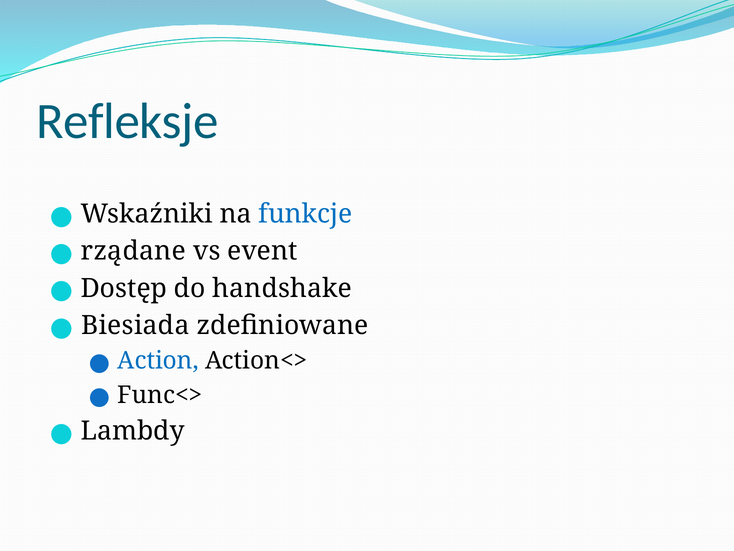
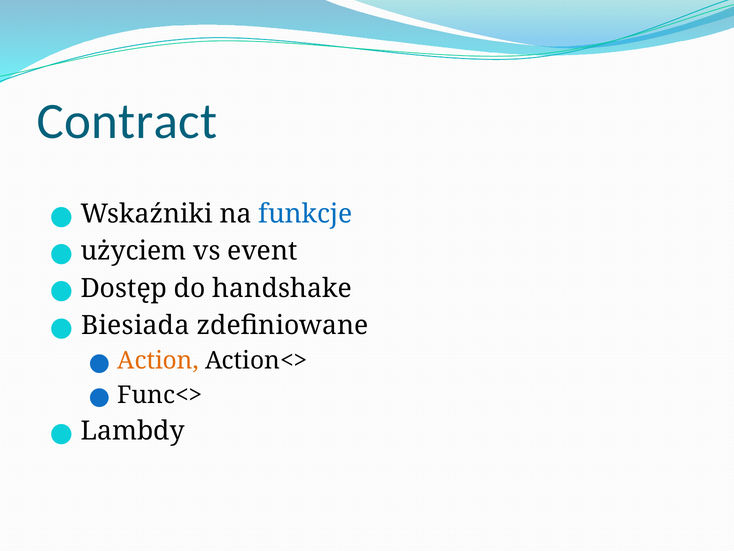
Refleksje: Refleksje -> Contract (127, 121)
rządane: rządane -> użyciem (134, 251)
Action colour: blue -> orange (158, 360)
